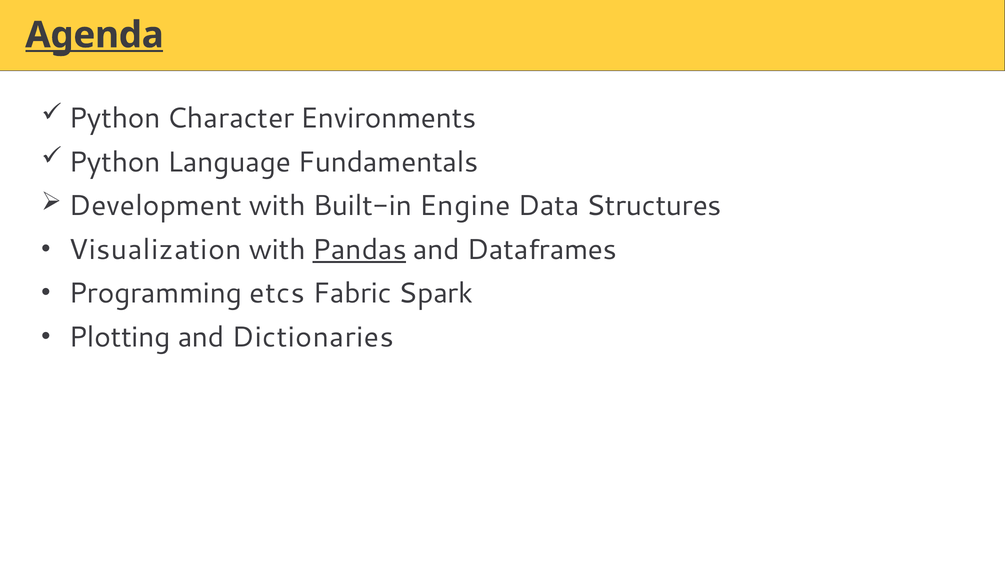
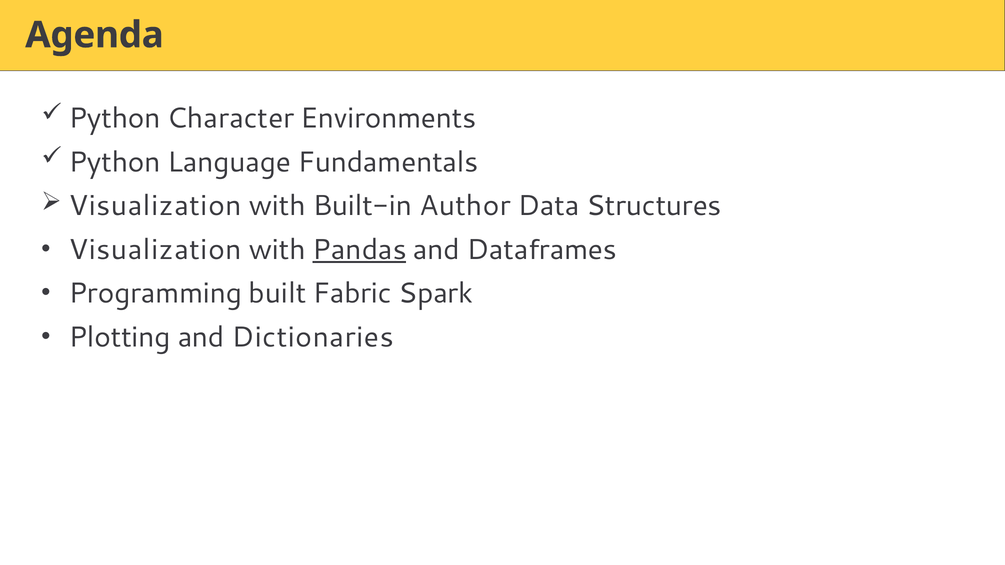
Agenda underline: present -> none (94, 35)
Development: Development -> Visualization (155, 206)
Engine: Engine -> Author (465, 206)
etcs: etcs -> built (277, 293)
